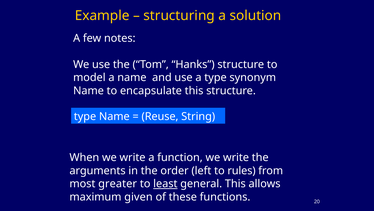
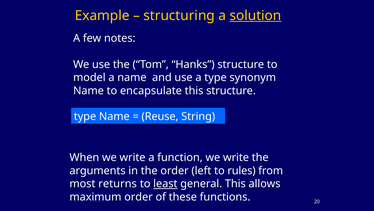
solution underline: none -> present (255, 15)
greater: greater -> returns (118, 183)
maximum given: given -> order (139, 196)
